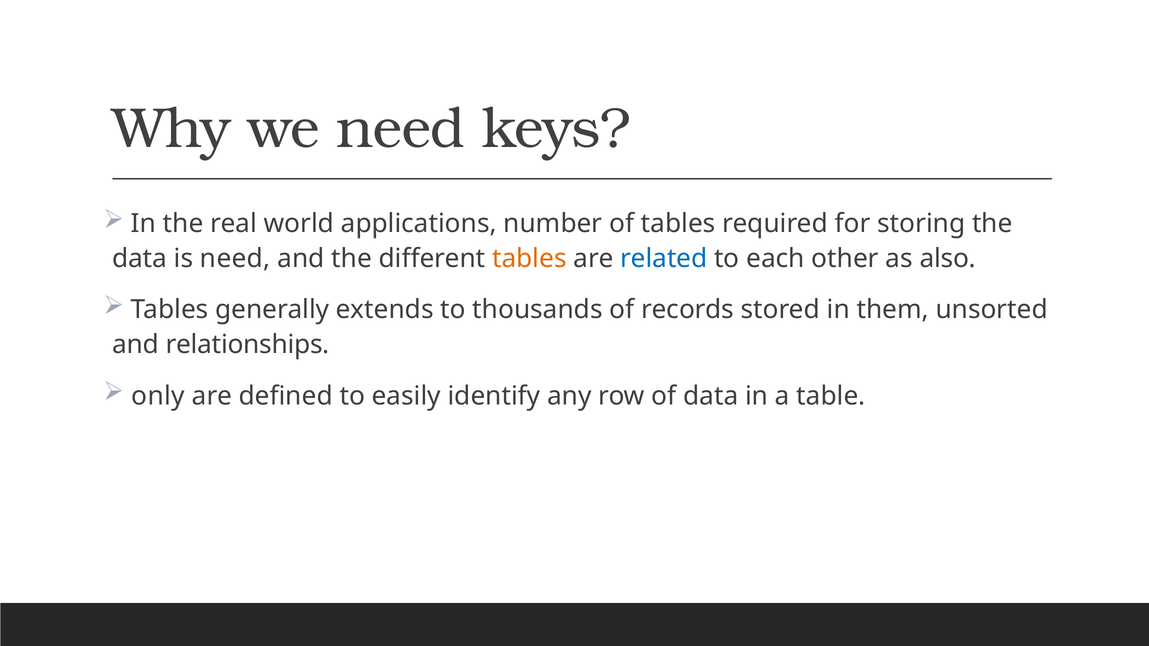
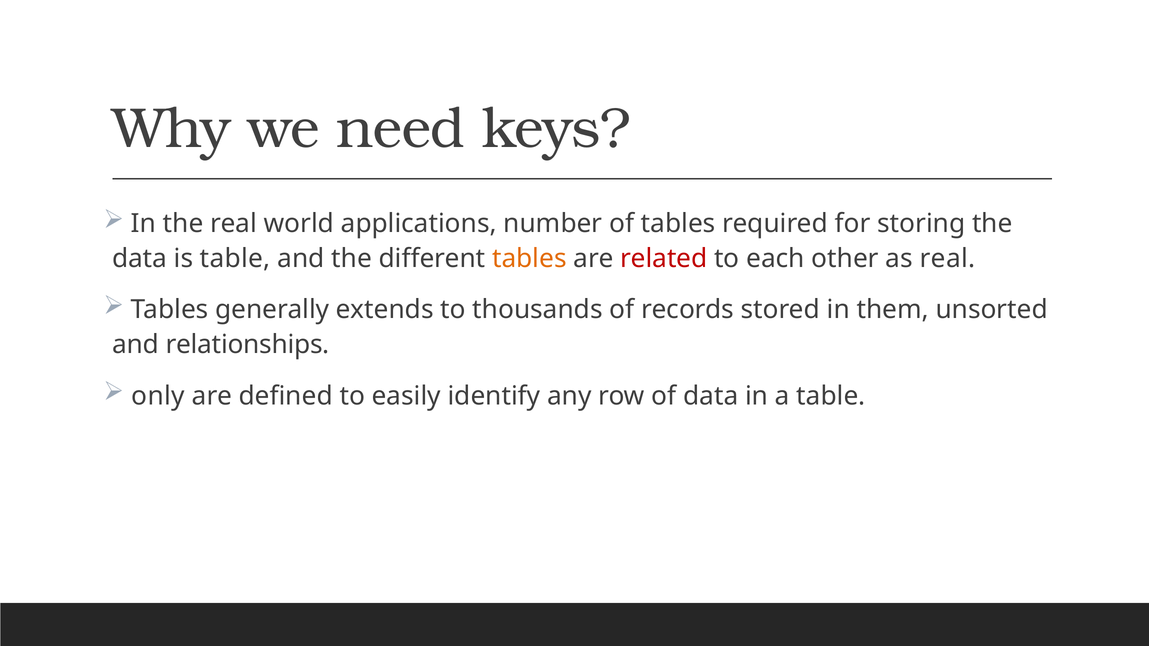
is need: need -> table (235, 258)
related colour: blue -> red (664, 258)
as also: also -> real (948, 258)
